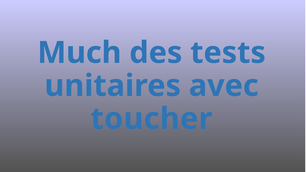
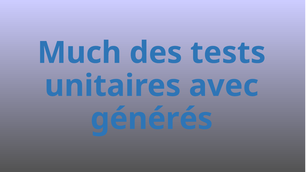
toucher: toucher -> générés (152, 119)
